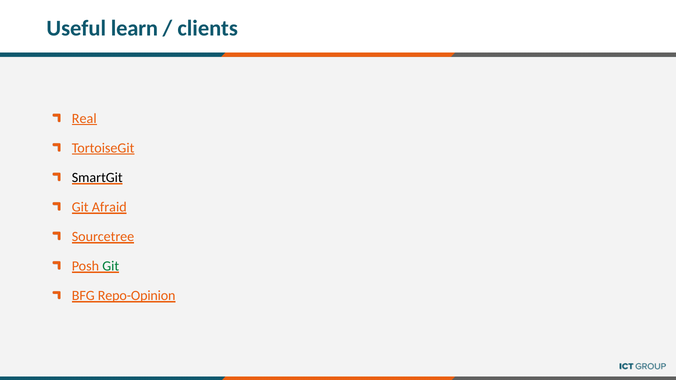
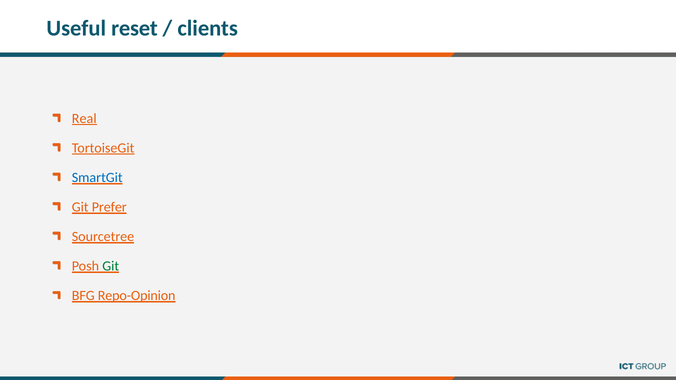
learn: learn -> reset (134, 28)
SmartGit colour: black -> blue (97, 178)
Afraid: Afraid -> Prefer (109, 207)
